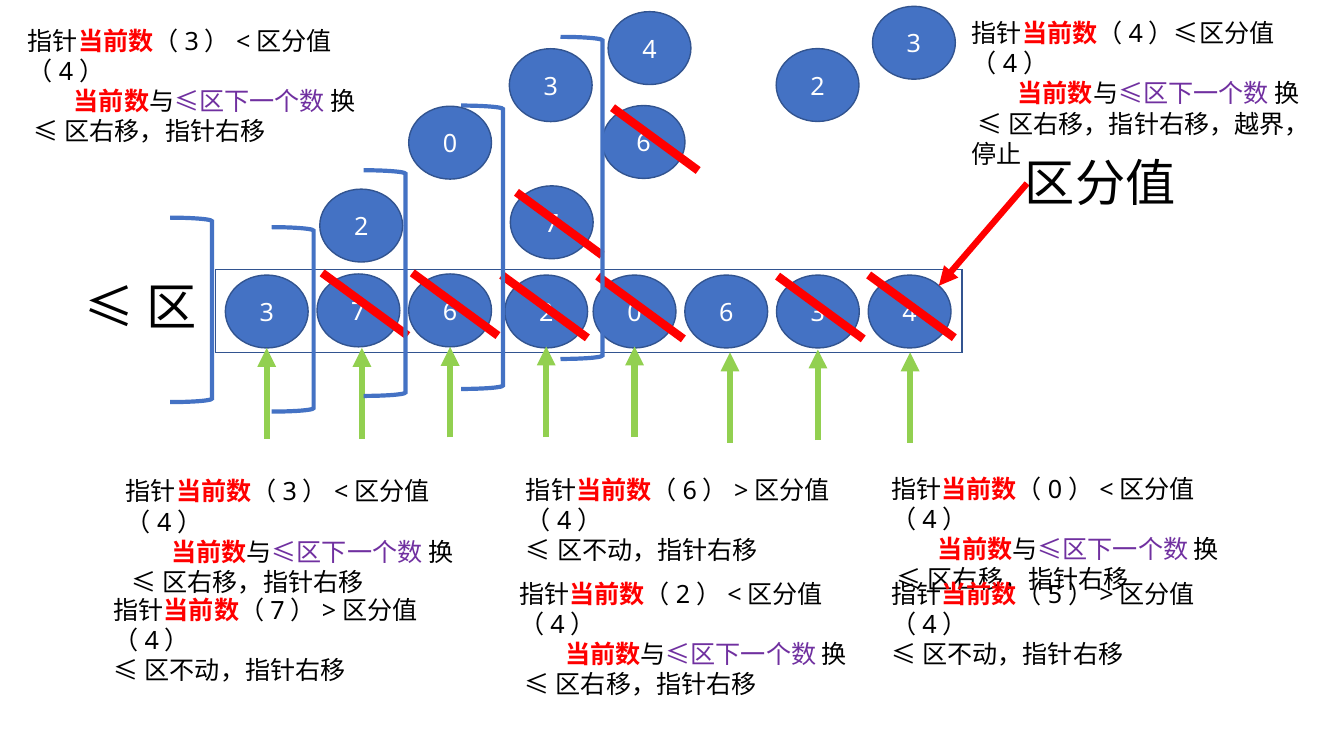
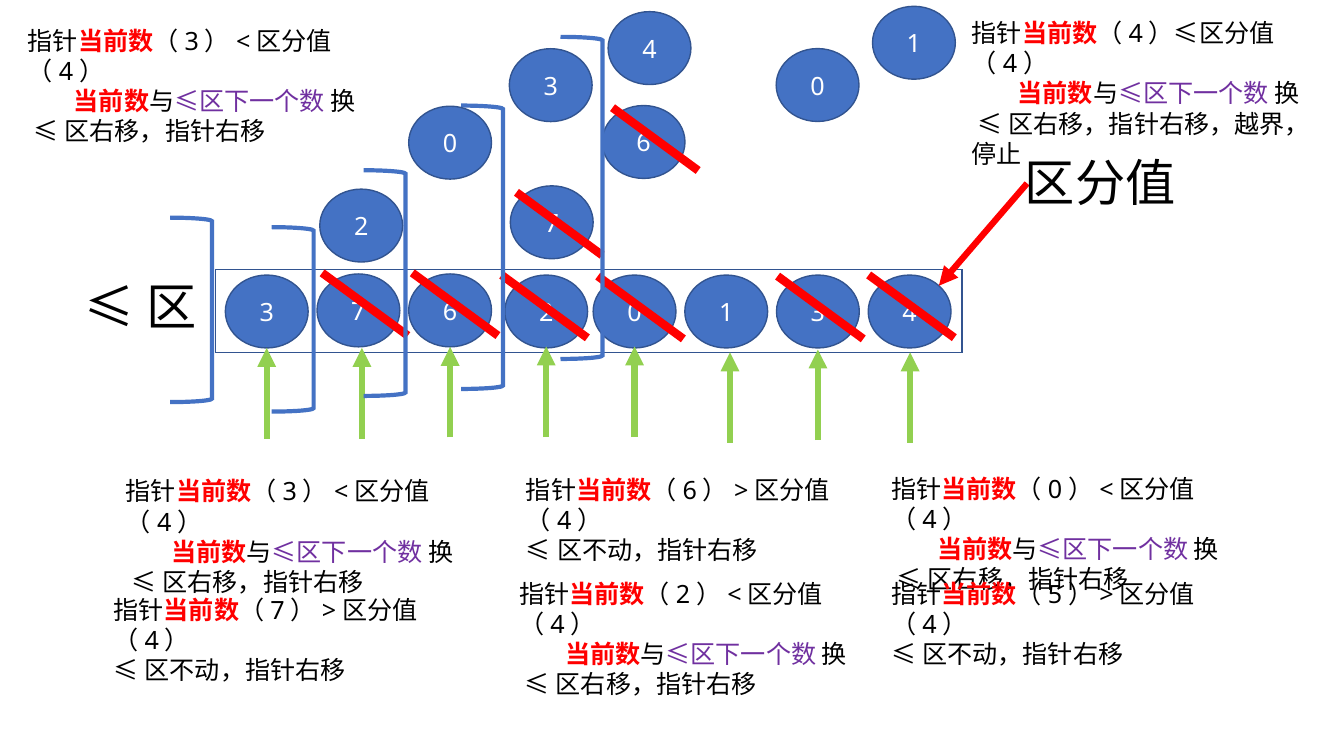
4 3: 3 -> 1 (914, 44)
3 2: 2 -> 0 (818, 87)
6: 6 -> 1 (726, 313)
